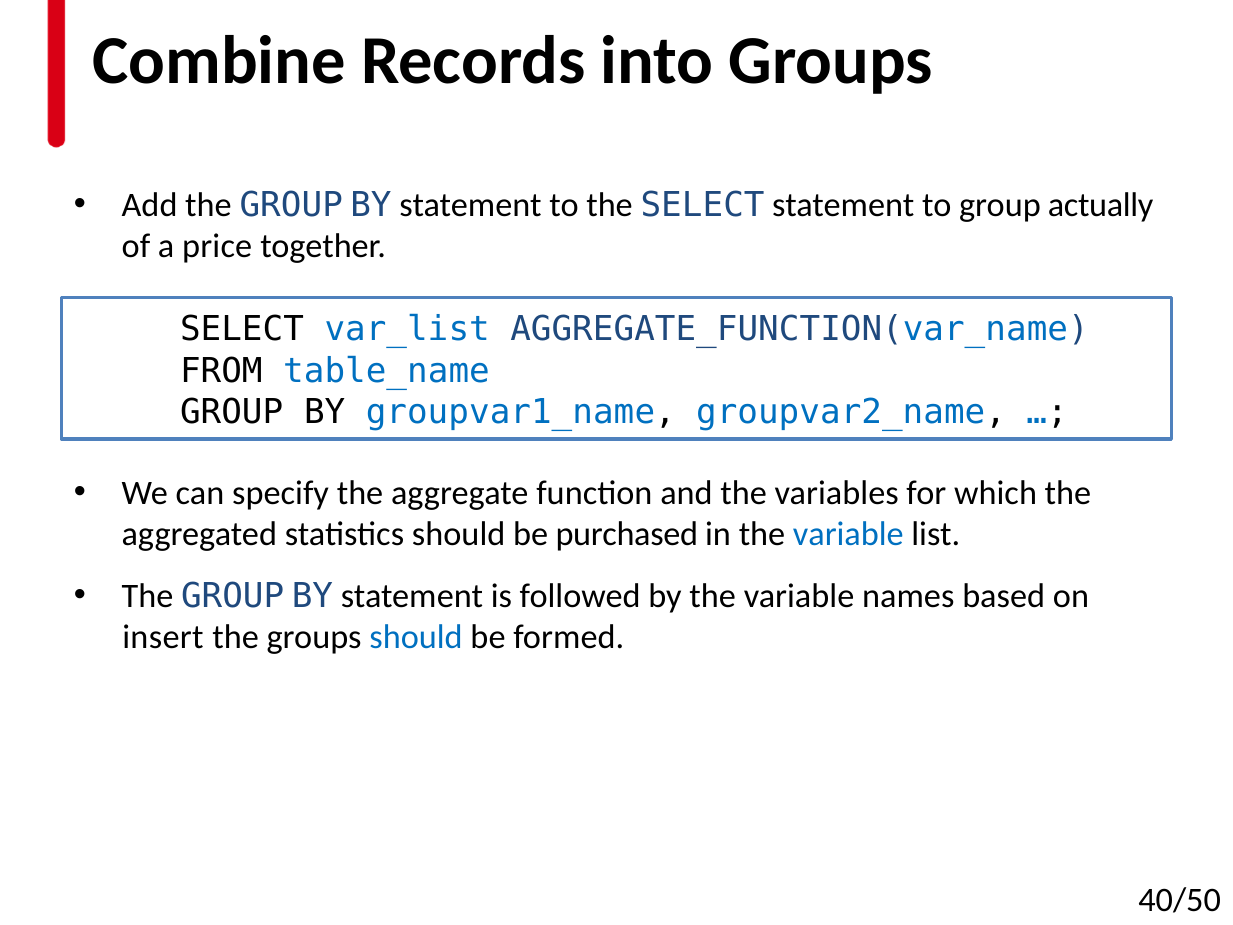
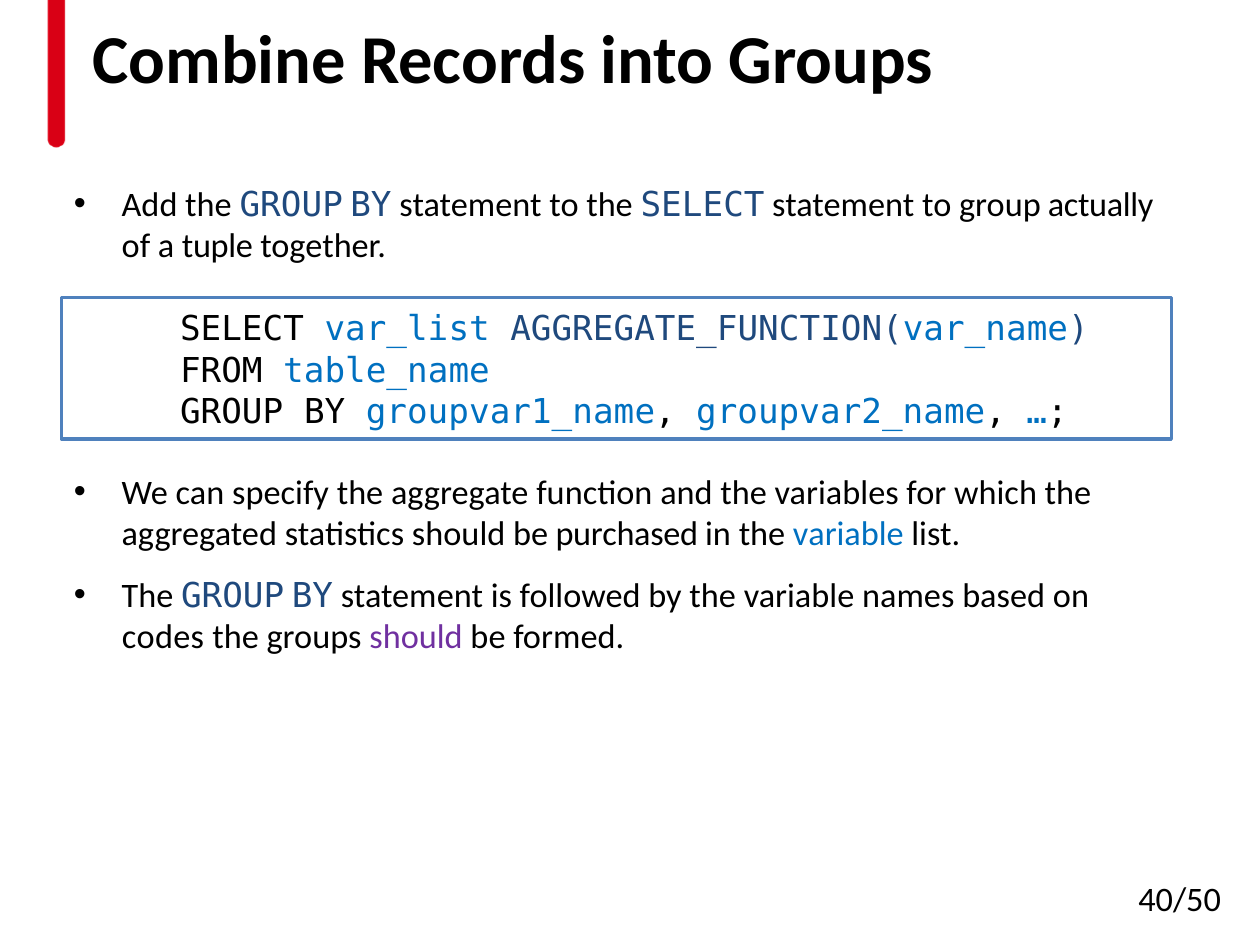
price: price -> tuple (217, 246)
insert: insert -> codes (163, 637)
should colour: blue -> purple (416, 637)
